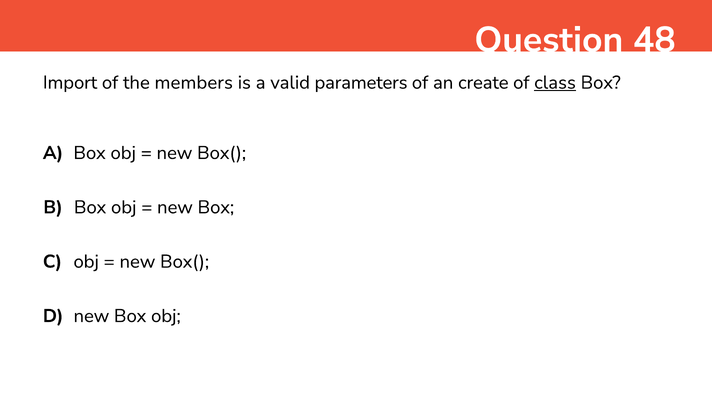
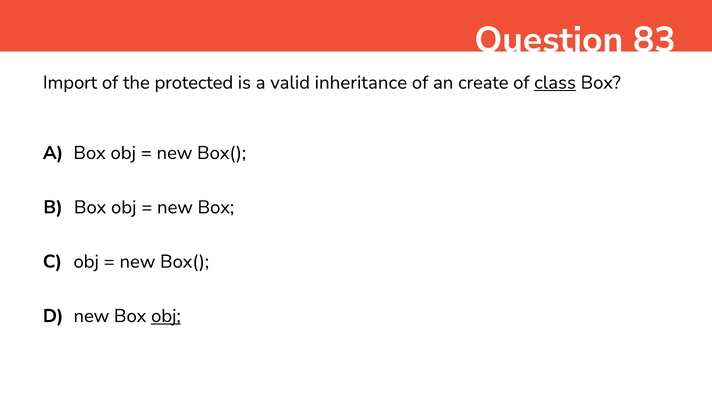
48: 48 -> 83 (654, 40)
members: members -> protected (194, 83)
parameters: parameters -> inheritance (361, 83)
obj underline: none -> present (166, 316)
